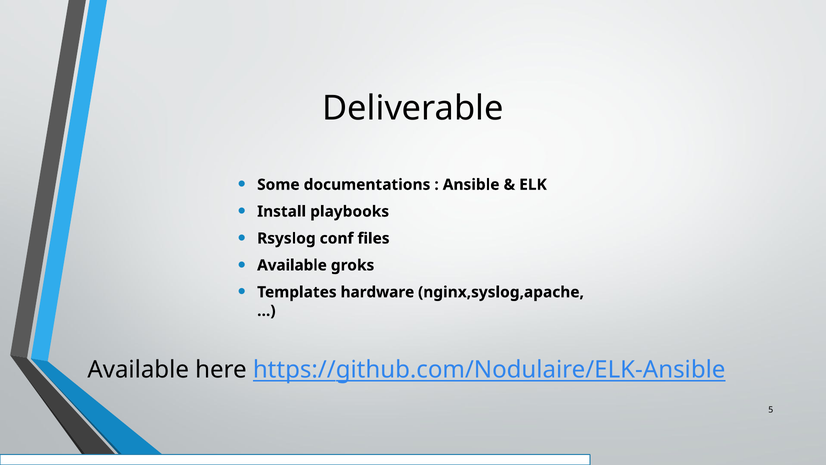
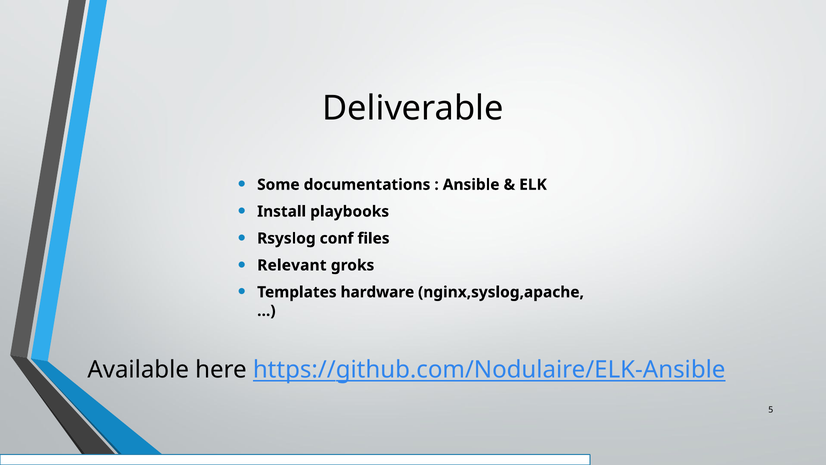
Available: Available -> Relevant (292, 265)
